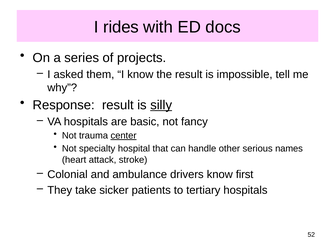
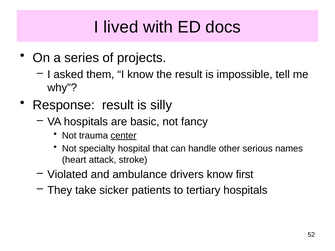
rides: rides -> lived (121, 27)
silly underline: present -> none (161, 105)
Colonial: Colonial -> Violated (67, 175)
